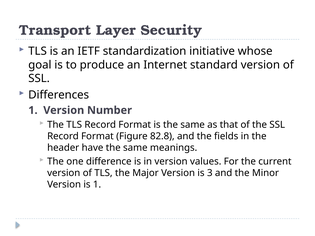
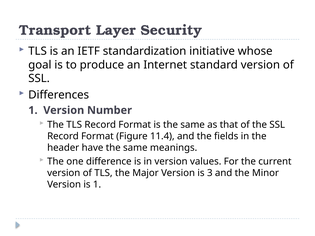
82.8: 82.8 -> 11.4 (162, 136)
